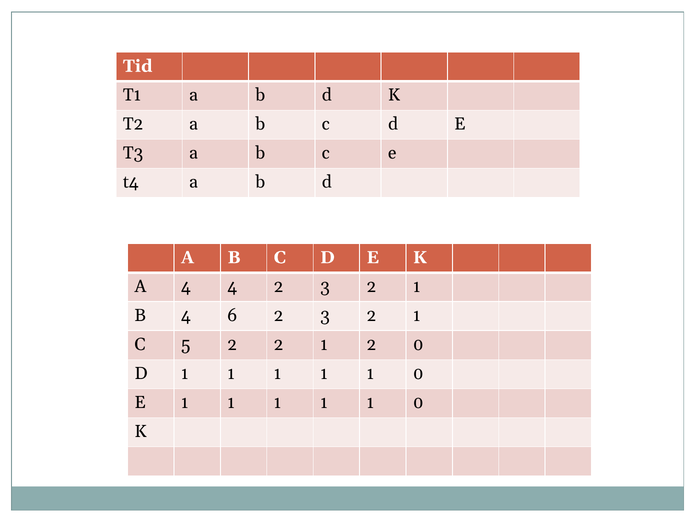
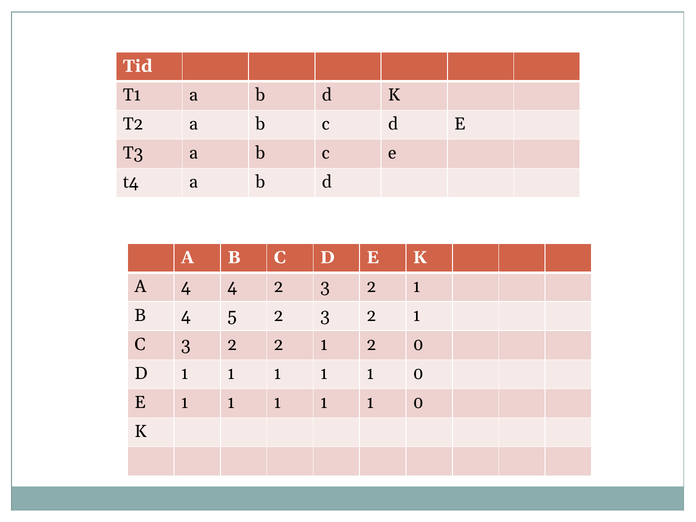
6: 6 -> 5 (232, 315)
C 5: 5 -> 3 (186, 345)
